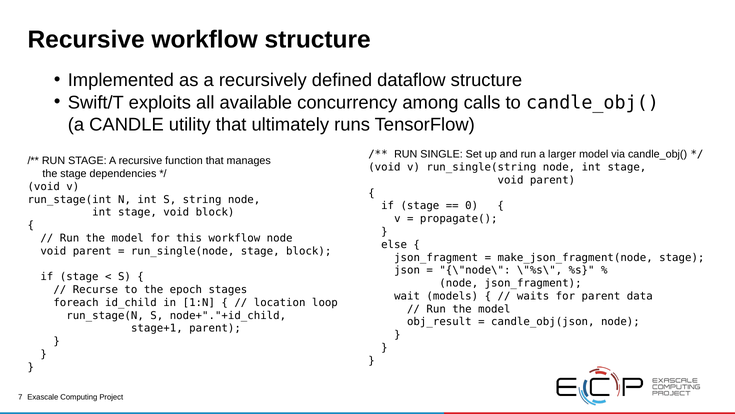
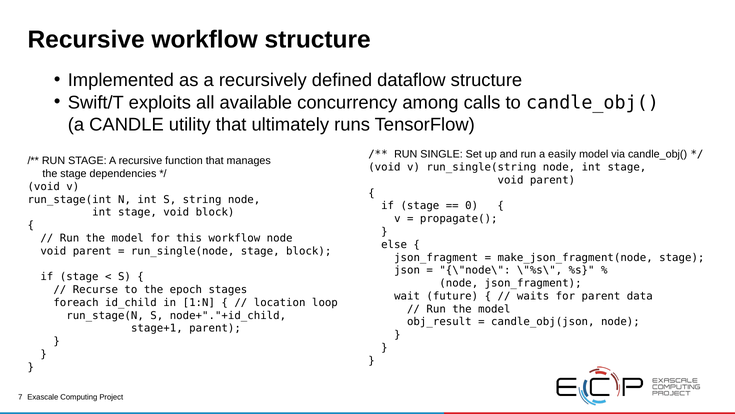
larger: larger -> easily (562, 154)
models: models -> future (452, 296)
